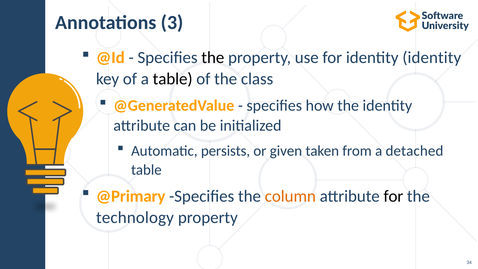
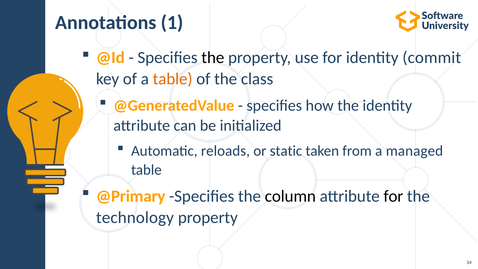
3: 3 -> 1 (172, 23)
identity identity: identity -> commit (432, 58)
table colour: black -> orange (173, 79)
persists: persists -> reloads (225, 151)
given: given -> static (286, 151)
detached: detached -> managed (414, 151)
column colour: orange -> black (290, 196)
